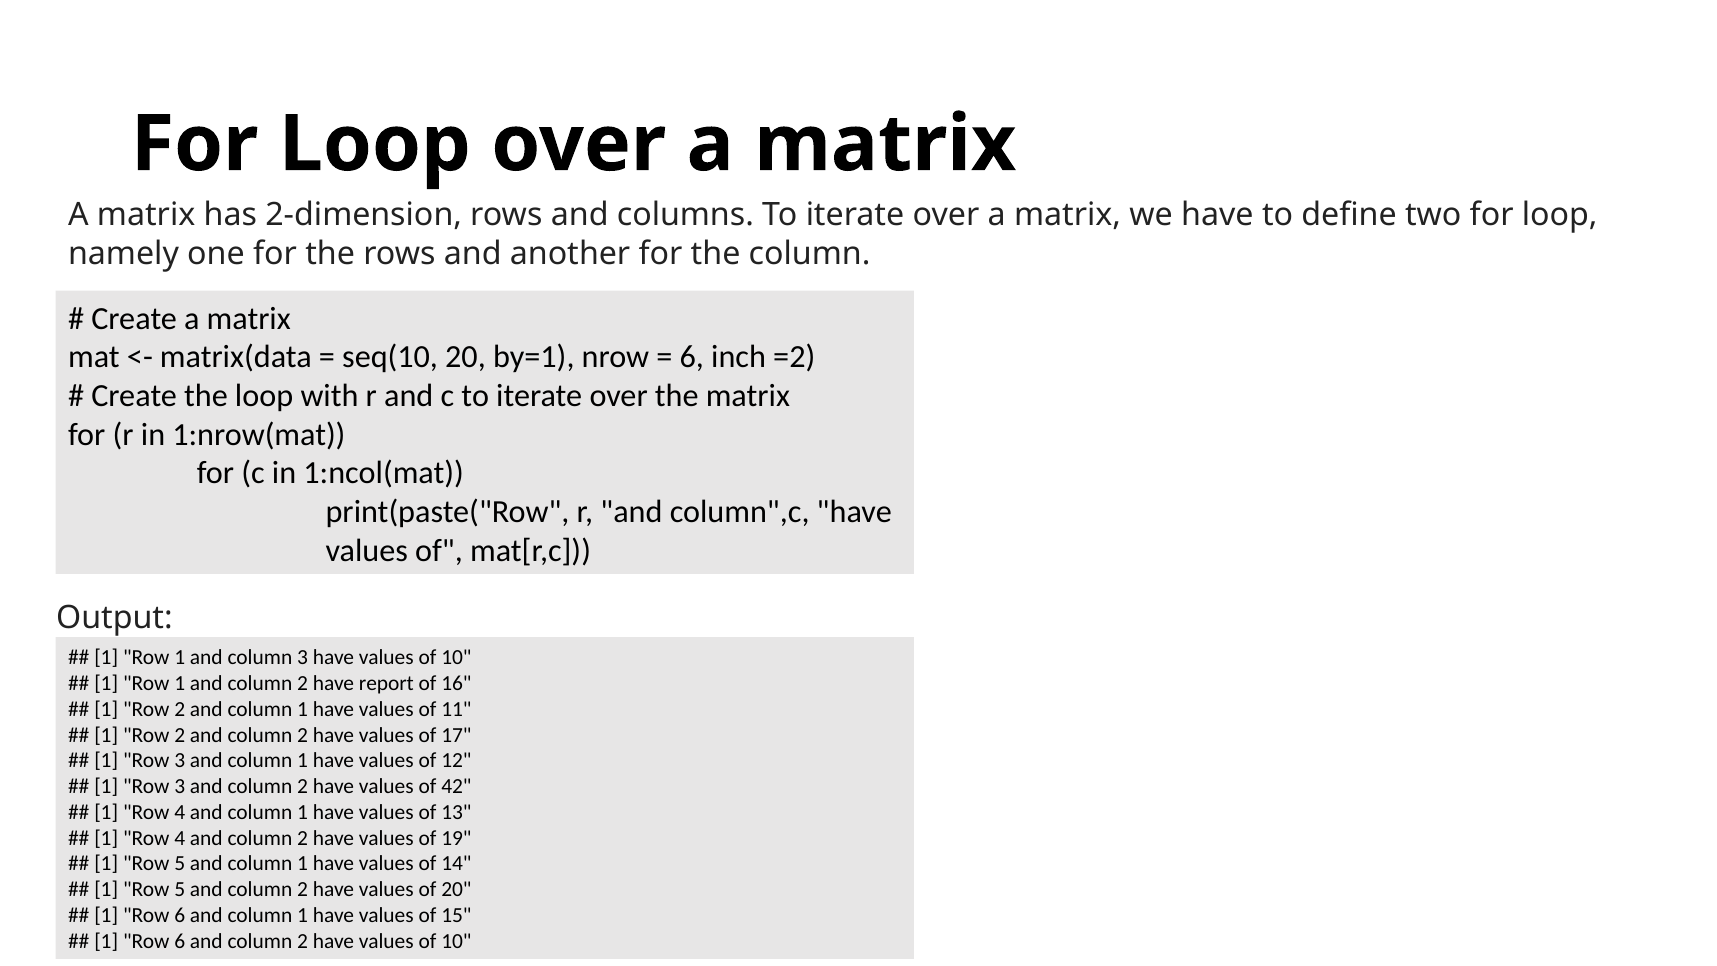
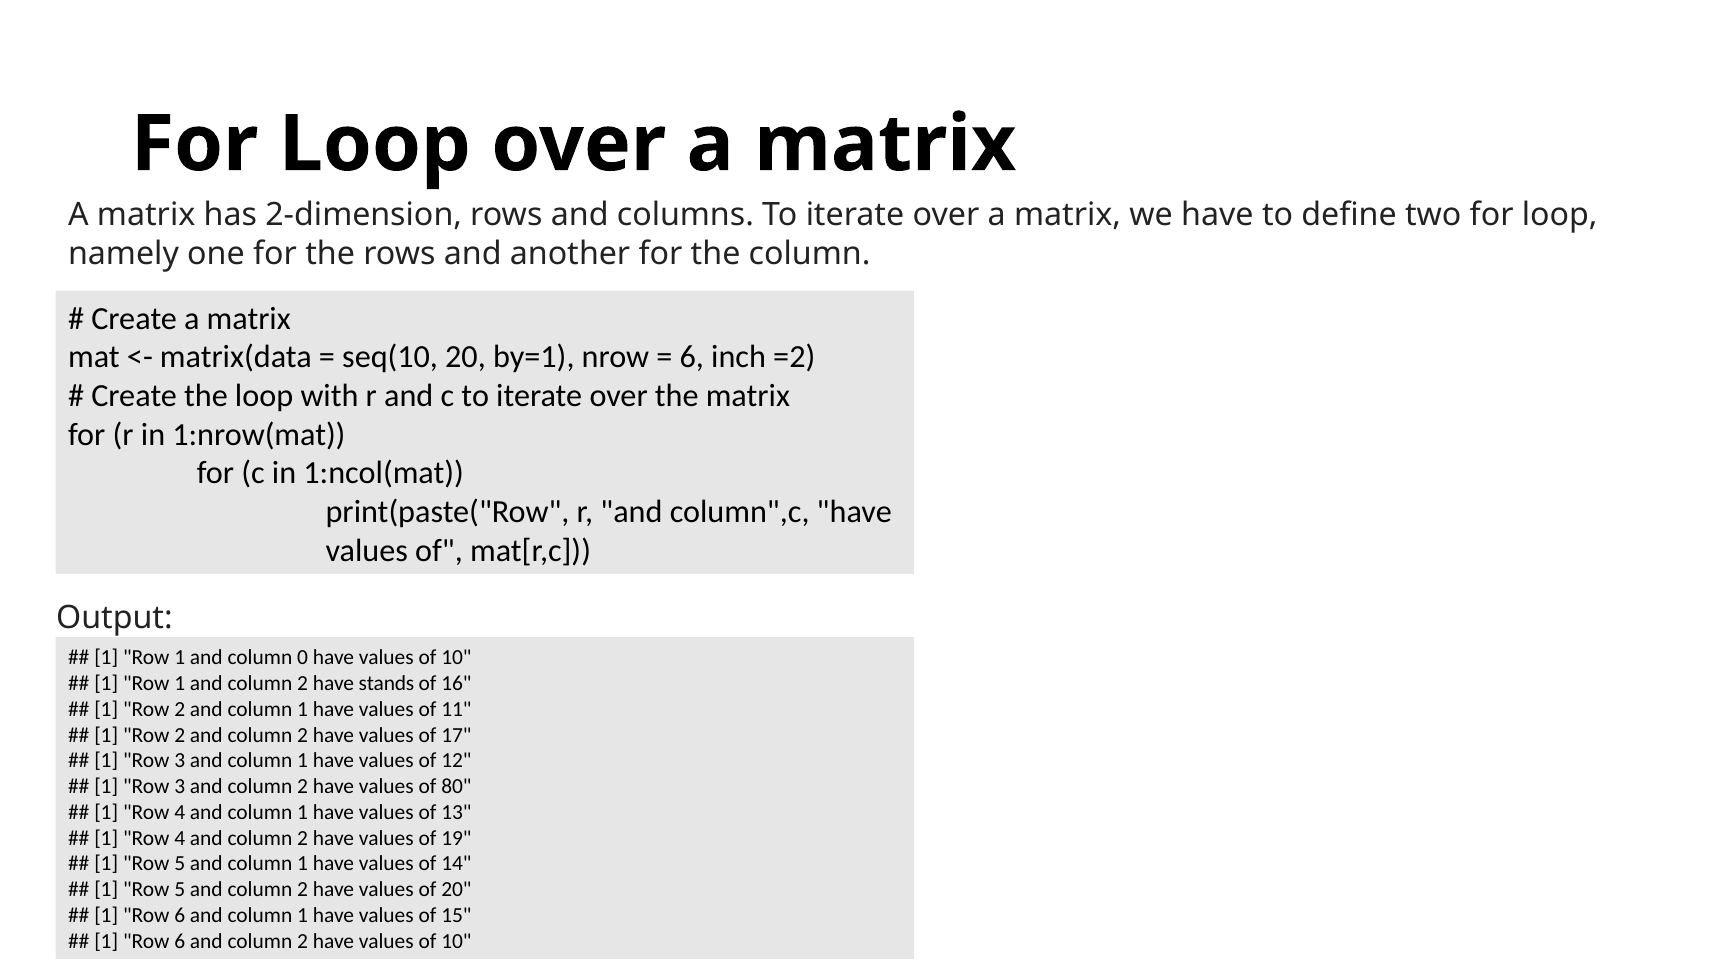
column 3: 3 -> 0 (303, 658)
report: report -> stands (386, 683)
42: 42 -> 80 (456, 786)
